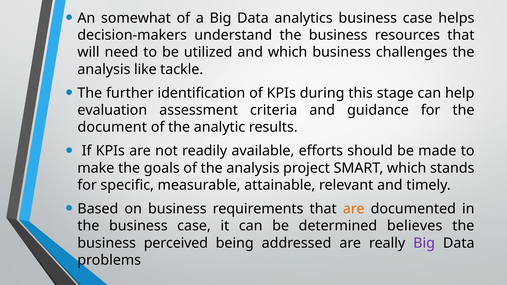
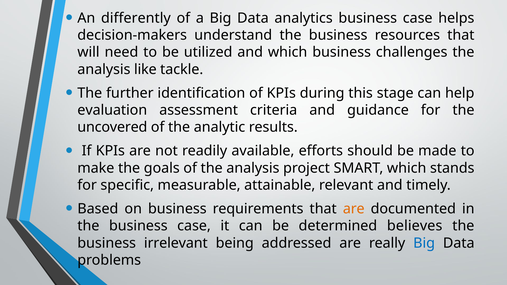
somewhat: somewhat -> differently (136, 18)
document: document -> uncovered (112, 127)
perceived: perceived -> irrelevant (176, 243)
Big colour: purple -> blue (424, 243)
